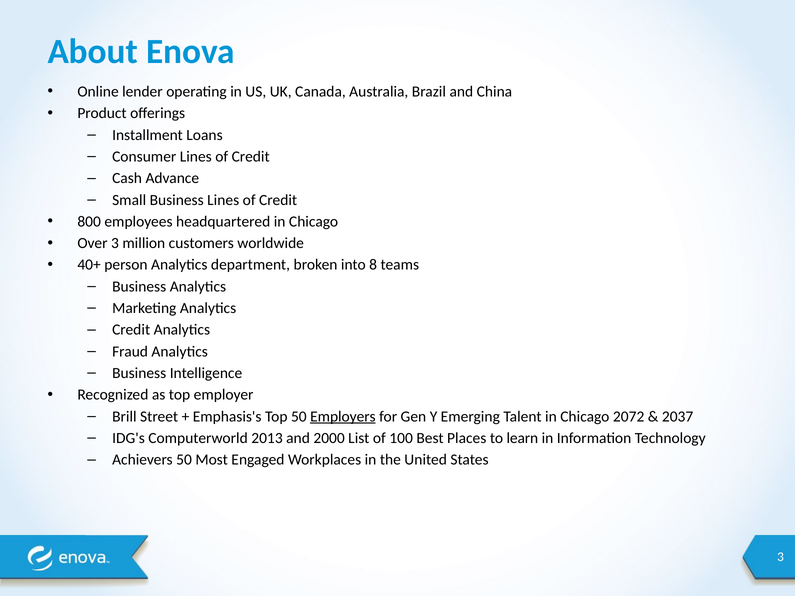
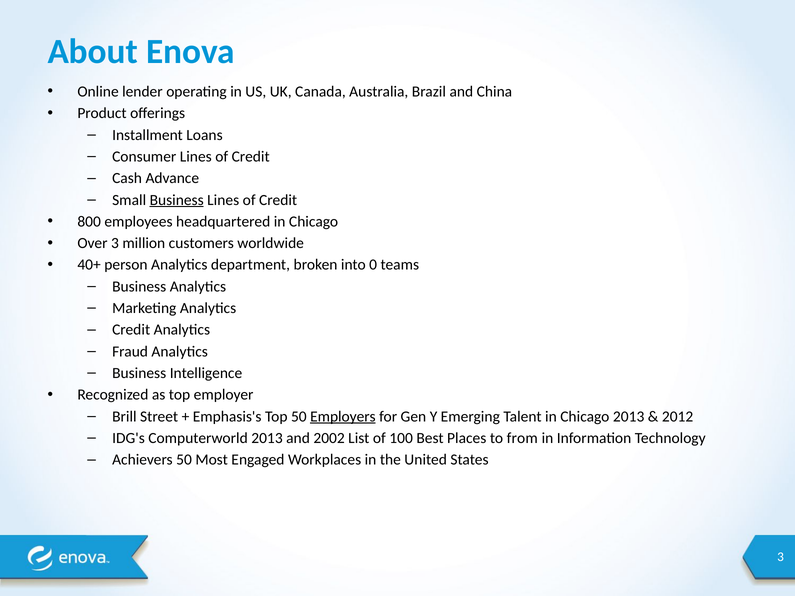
Business underline: none -> present (177, 200)
8: 8 -> 0 (373, 265)
Chicago 2072: 2072 -> 2013 (629, 417)
2037: 2037 -> 2012 (678, 417)
2000: 2000 -> 2002 (329, 438)
learn: learn -> from (522, 438)
